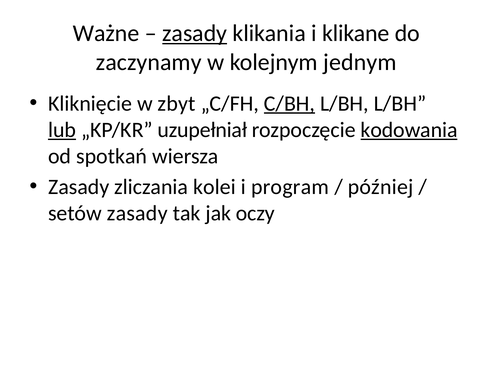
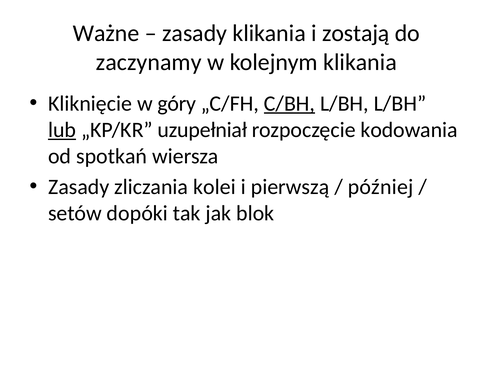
zasady underline: present -> none (195, 33)
klikane: klikane -> zostają (356, 33)
kolejnym jednym: jednym -> klikania (360, 62)
zbyt: zbyt -> góry (177, 103)
kodowania underline: present -> none (409, 130)
program: program -> pierwszą (290, 187)
setów zasady: zasady -> dopóki (137, 213)
oczy: oczy -> blok (255, 213)
